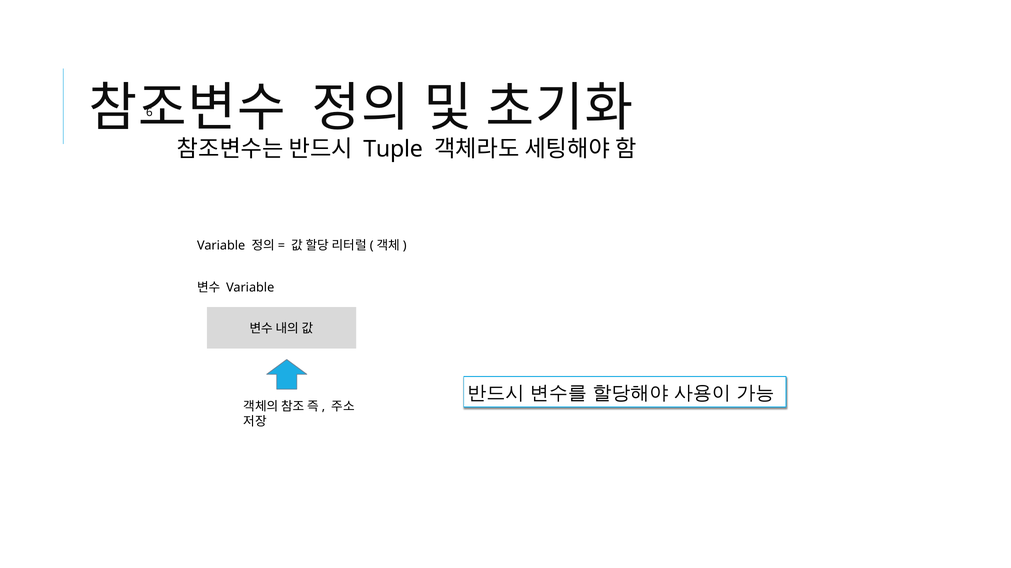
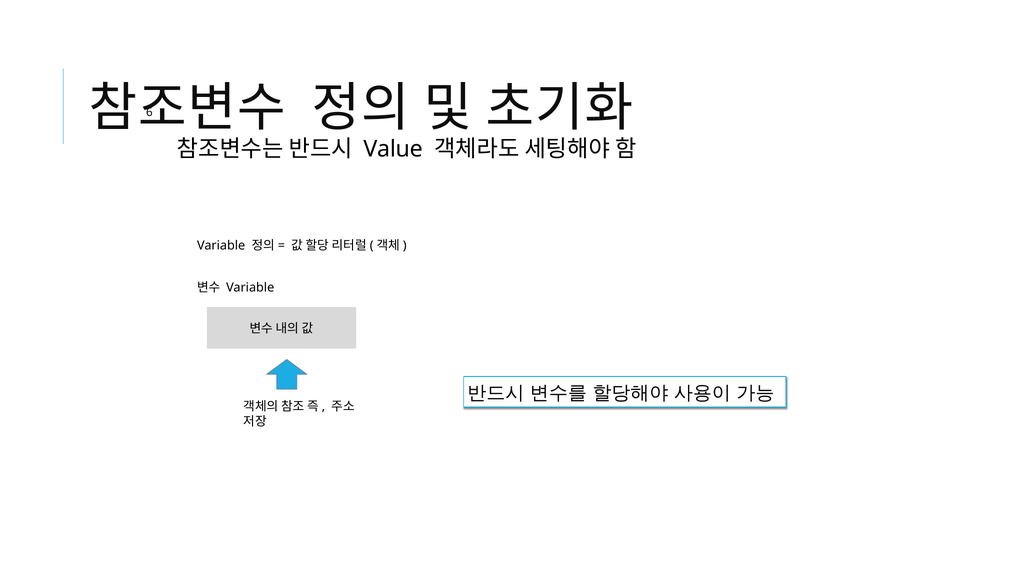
Tuple: Tuple -> Value (393, 149)
